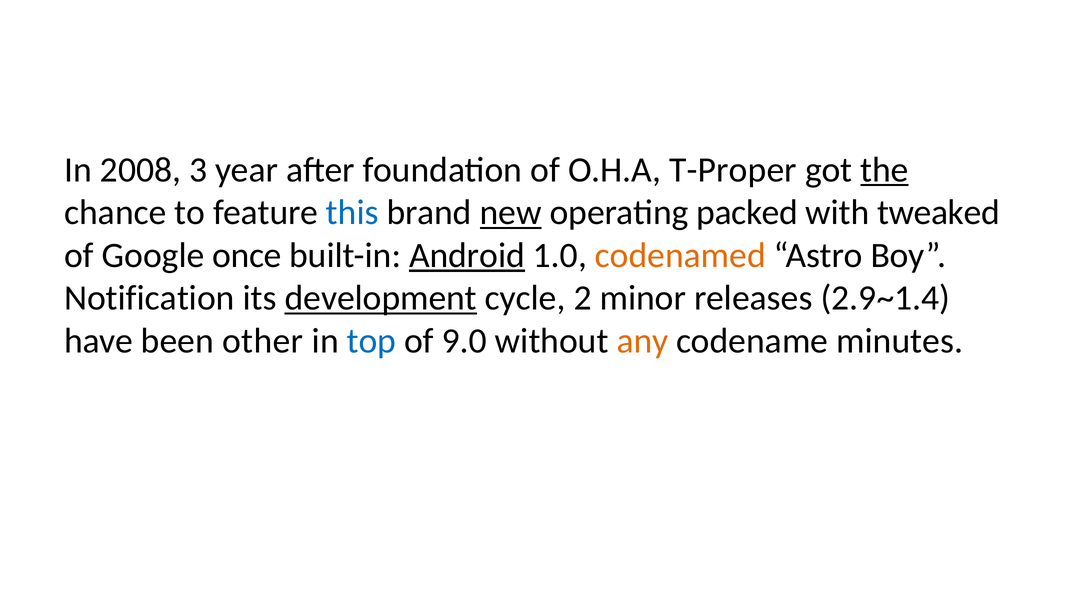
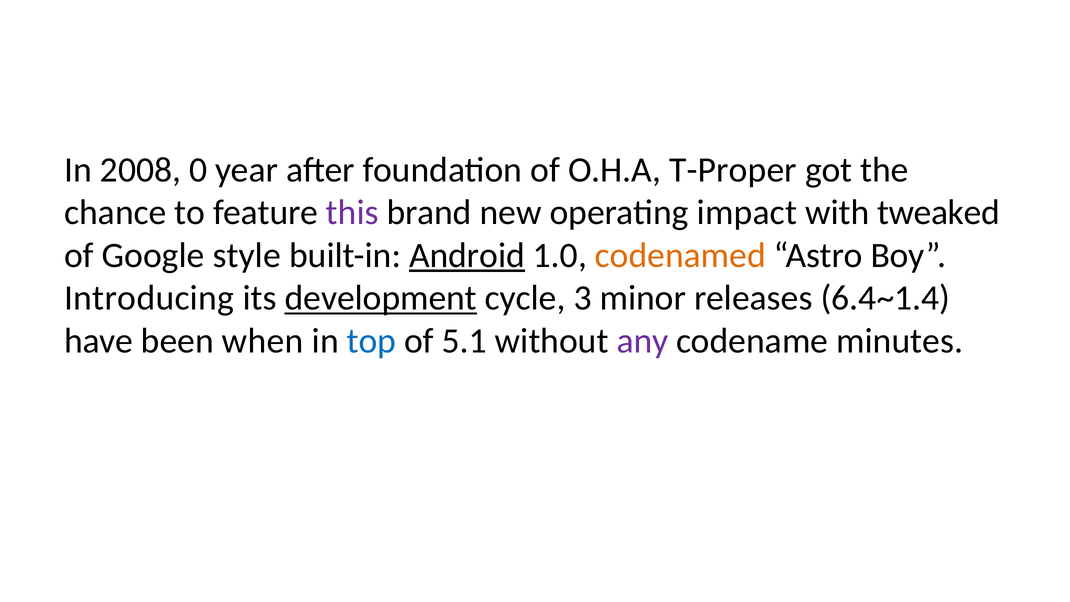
3: 3 -> 0 (198, 170)
the underline: present -> none (884, 170)
this colour: blue -> purple (352, 213)
new underline: present -> none (511, 213)
packed: packed -> impact (747, 213)
once: once -> style (247, 255)
Notification: Notification -> Introducing (149, 298)
2: 2 -> 3 (583, 298)
2.9~1.4: 2.9~1.4 -> 6.4~1.4 (885, 298)
other: other -> when (263, 341)
9.0: 9.0 -> 5.1 (464, 341)
any colour: orange -> purple (643, 341)
